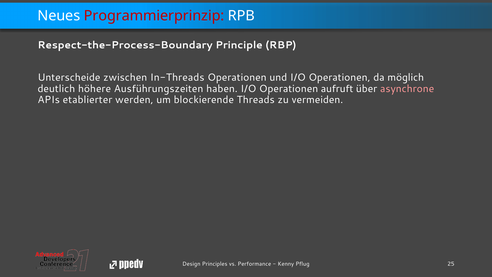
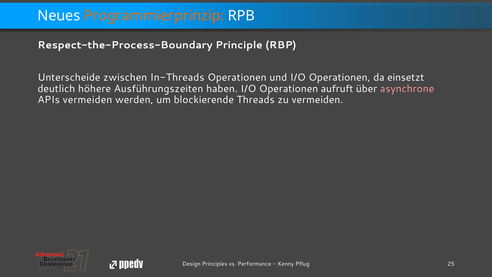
Programmierprinzip colour: red -> orange (154, 16)
möglich: möglich -> einsetzt (406, 77)
APIs etablierter: etablierter -> vermeiden (87, 100)
